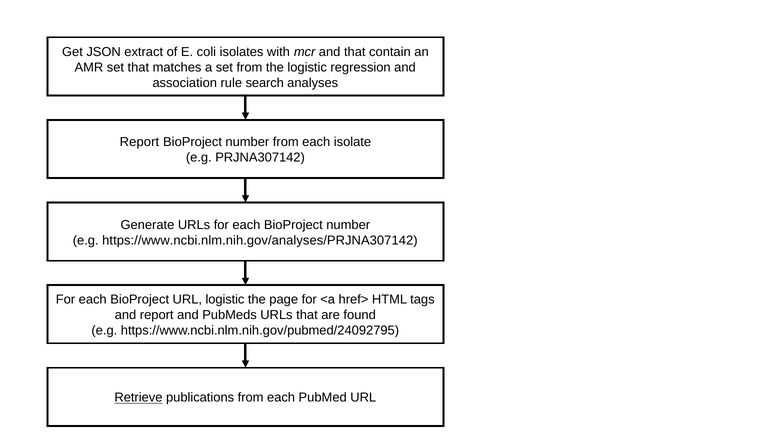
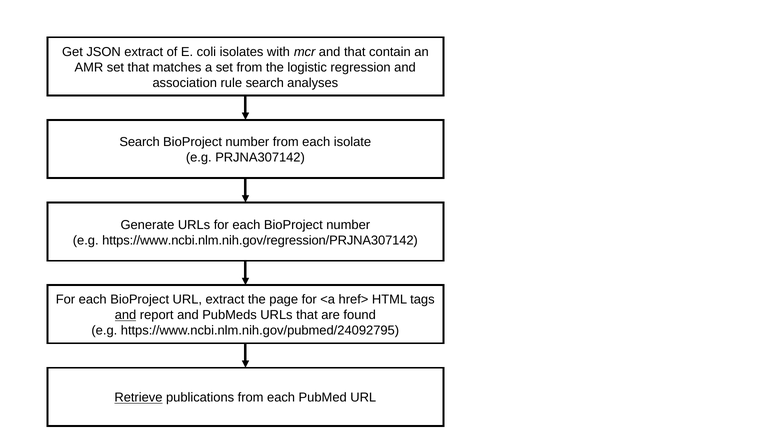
Report: Report -> Search (140, 142)
https://www.ncbi.nlm.nih.gov/analyses/PRJNA307142: https://www.ncbi.nlm.nih.gov/analyses/PRJNA307142 -> https://www.ncbi.nlm.nih.gov/regression/PRJNA307142 (260, 240)
URL logistic: logistic -> extract (225, 300)
and underline: none -> present (126, 315)
